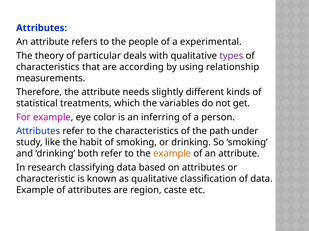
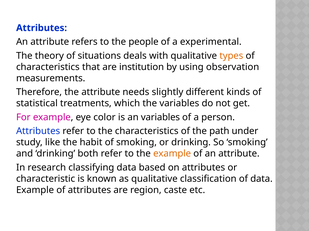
particular: particular -> situations (99, 56)
types colour: purple -> orange (231, 56)
according: according -> institution (142, 67)
relationship: relationship -> observation (233, 67)
an inferring: inferring -> variables (160, 118)
